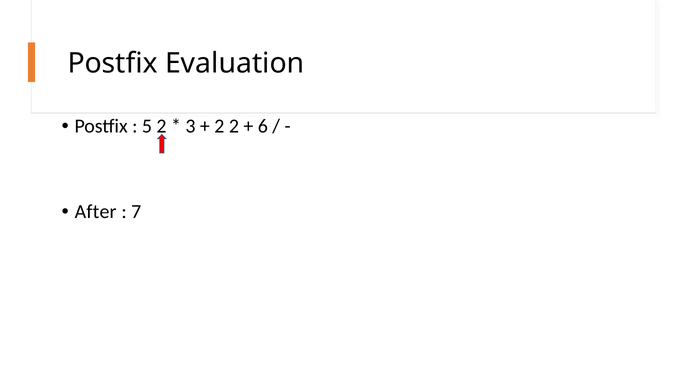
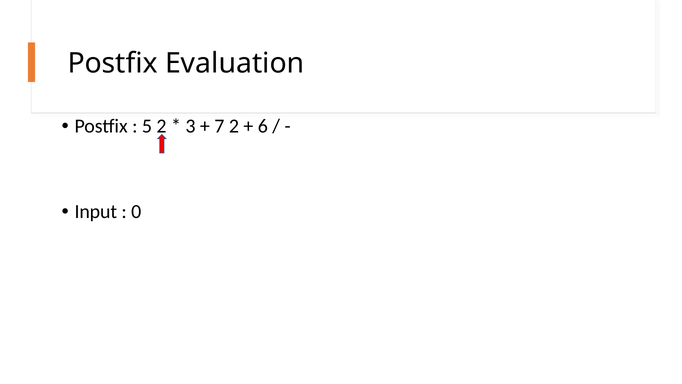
2: 2 -> 7 (219, 126)
After: After -> Input (96, 212)
7: 7 -> 0 (136, 212)
